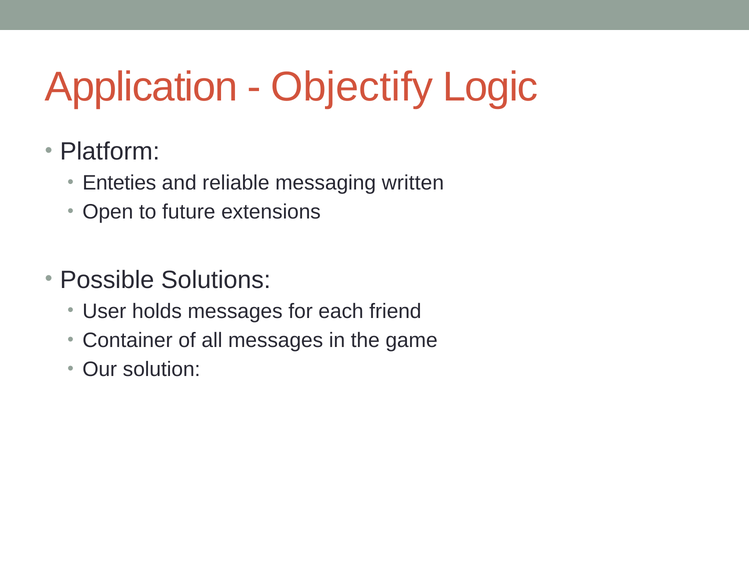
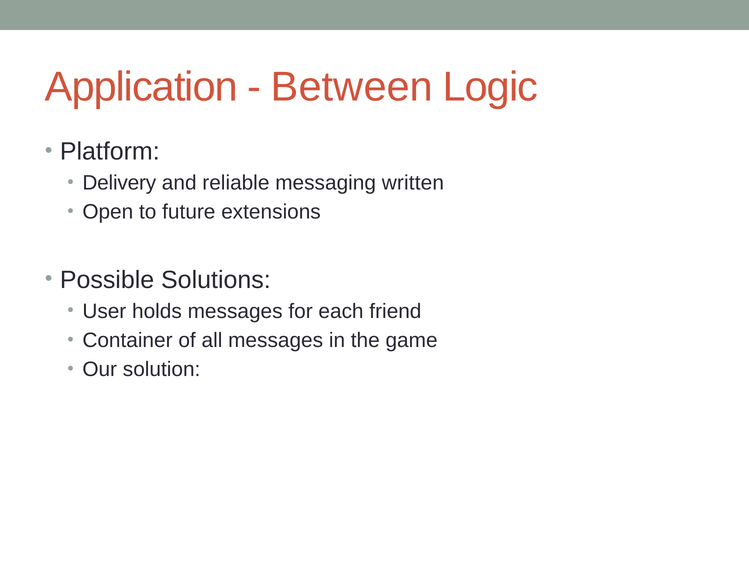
Objectify: Objectify -> Between (352, 87)
Enteties: Enteties -> Delivery (119, 183)
